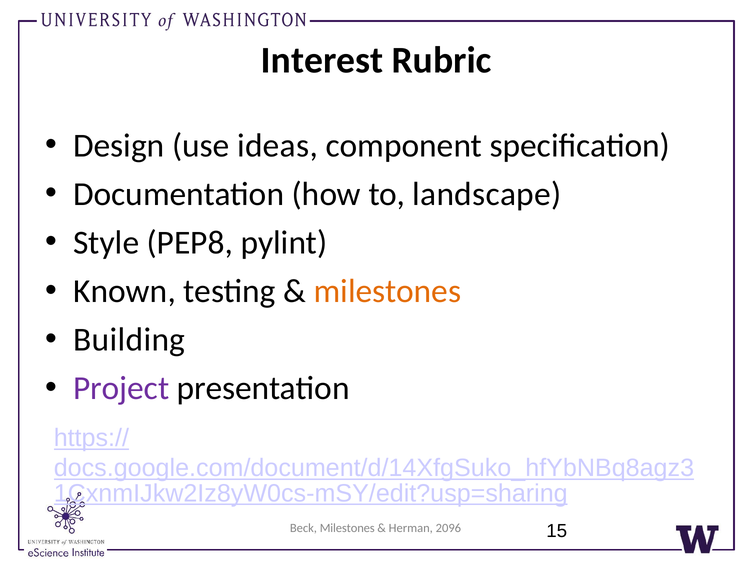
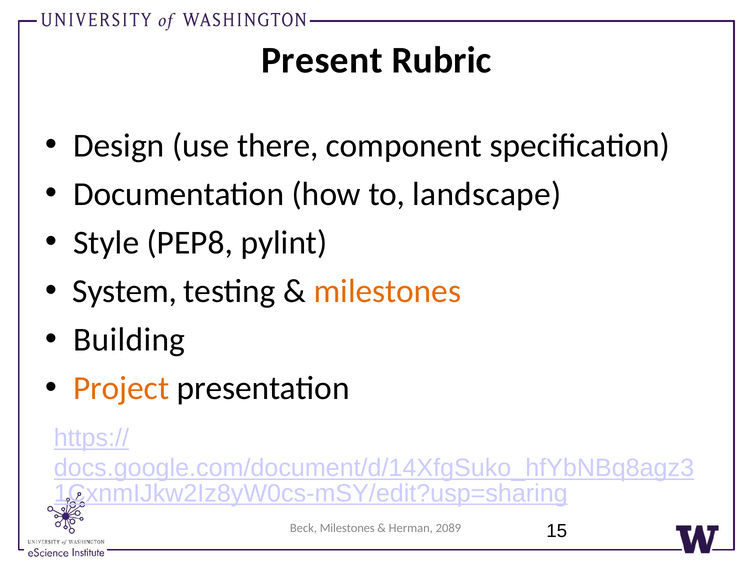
Interest: Interest -> Present (322, 60)
ideas: ideas -> there (278, 146)
Known: Known -> System (125, 291)
Project colour: purple -> orange (121, 388)
2096: 2096 -> 2089 (448, 528)
